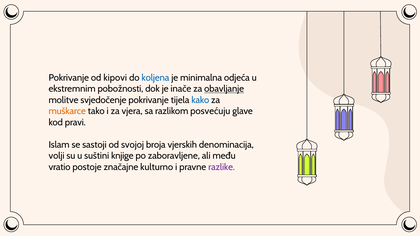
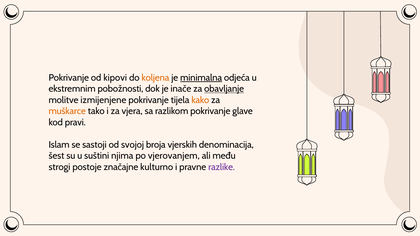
koljena colour: blue -> orange (155, 78)
minimalna underline: none -> present (201, 78)
svjedočenje: svjedočenje -> izmijenjene (103, 100)
kako colour: blue -> orange (200, 100)
razlikom posvećuju: posvećuju -> pokrivanje (210, 111)
volji: volji -> šest (56, 156)
knjige: knjige -> njima (122, 156)
zaboravljene: zaboravljene -> vjerovanjem (174, 156)
vratio: vratio -> strogi (59, 167)
